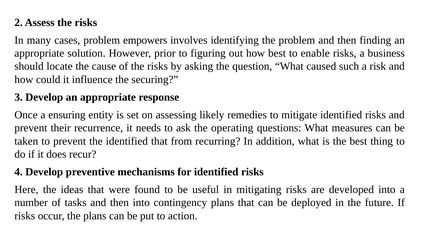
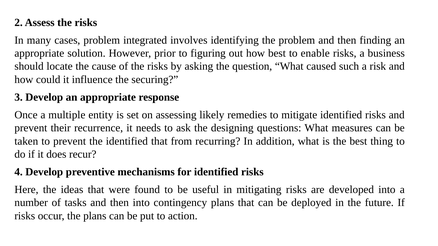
empowers: empowers -> integrated (145, 40)
ensuring: ensuring -> multiple (67, 115)
operating: operating -> designing (232, 128)
